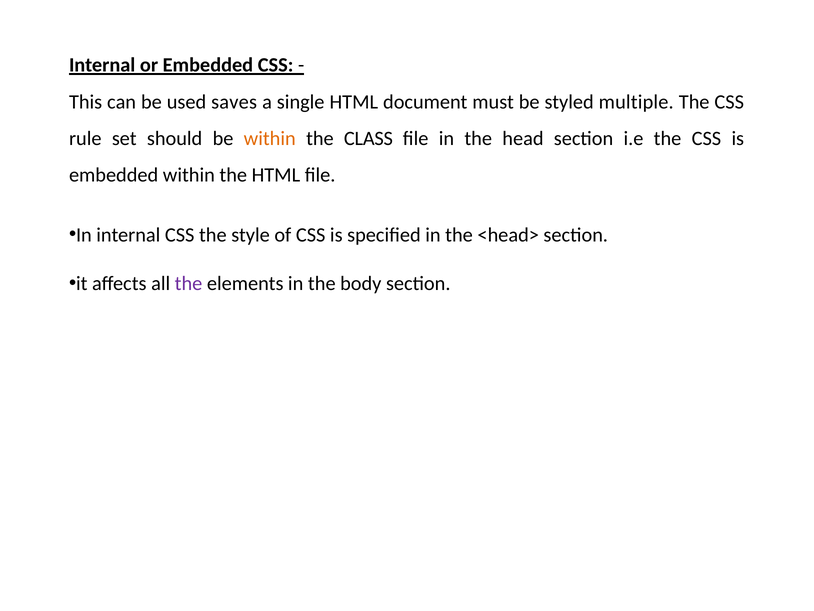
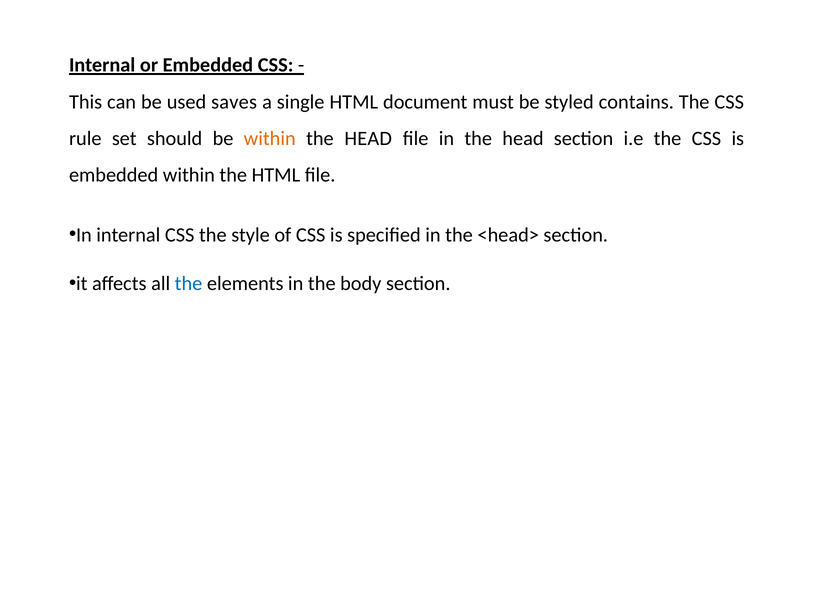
multiple: multiple -> contains (636, 102)
CLASS: CLASS -> HEAD (368, 138)
the colour: purple -> blue (189, 284)
